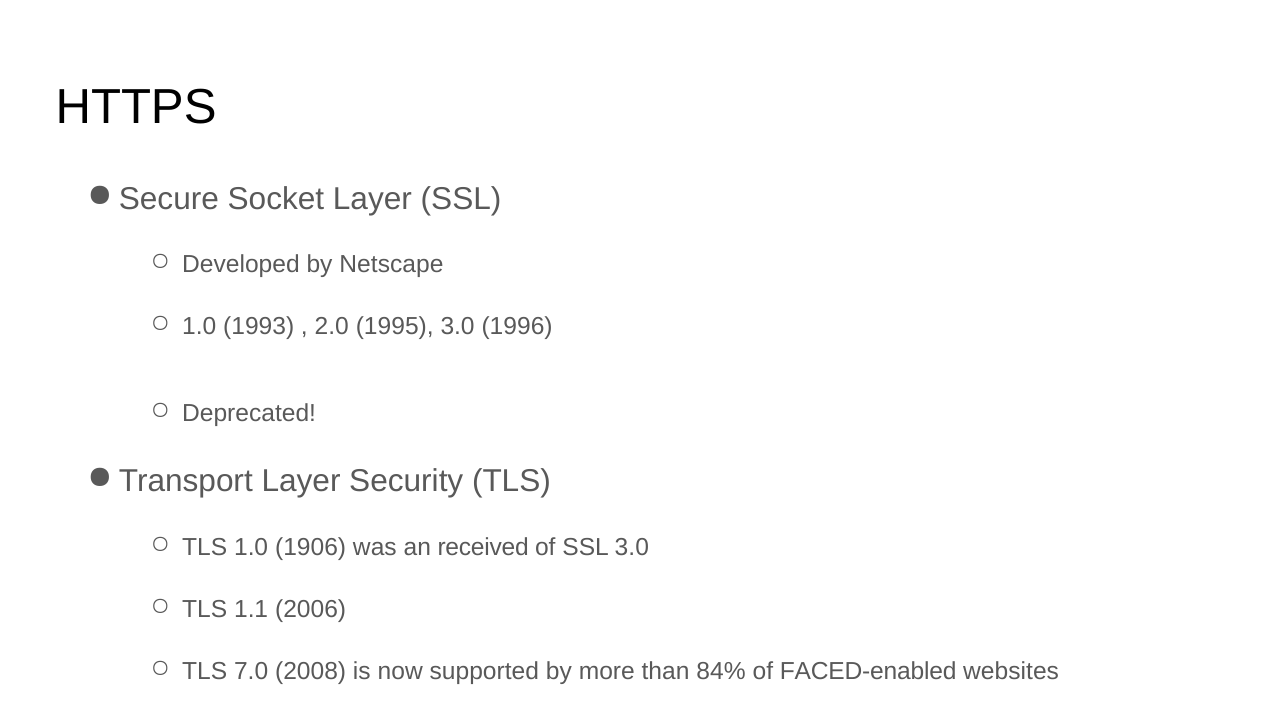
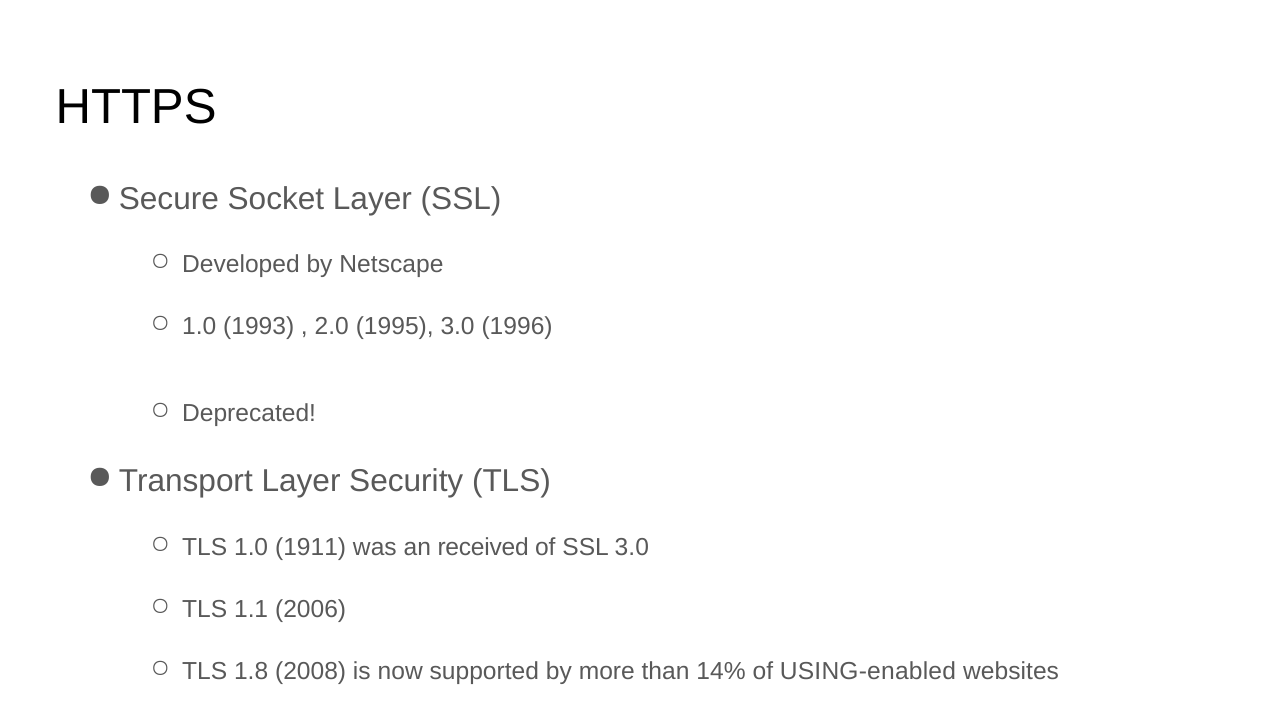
1906: 1906 -> 1911 (311, 547)
7.0: 7.0 -> 1.8 (251, 671)
84%: 84% -> 14% (721, 671)
FACED-enabled: FACED-enabled -> USING-enabled (868, 671)
